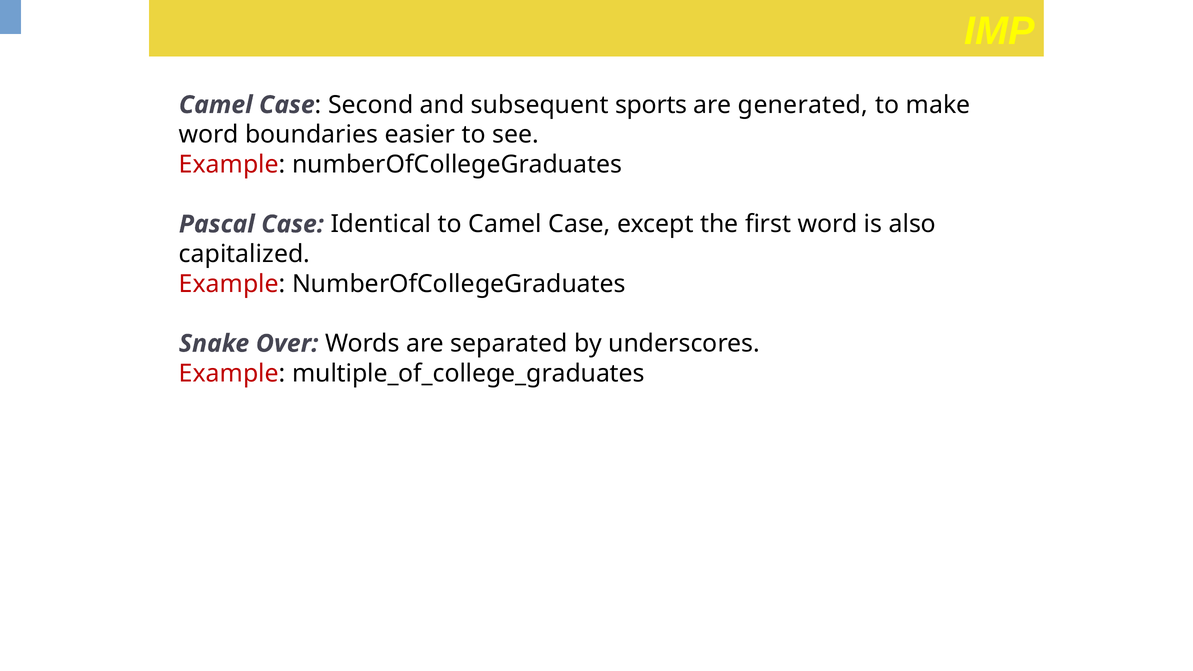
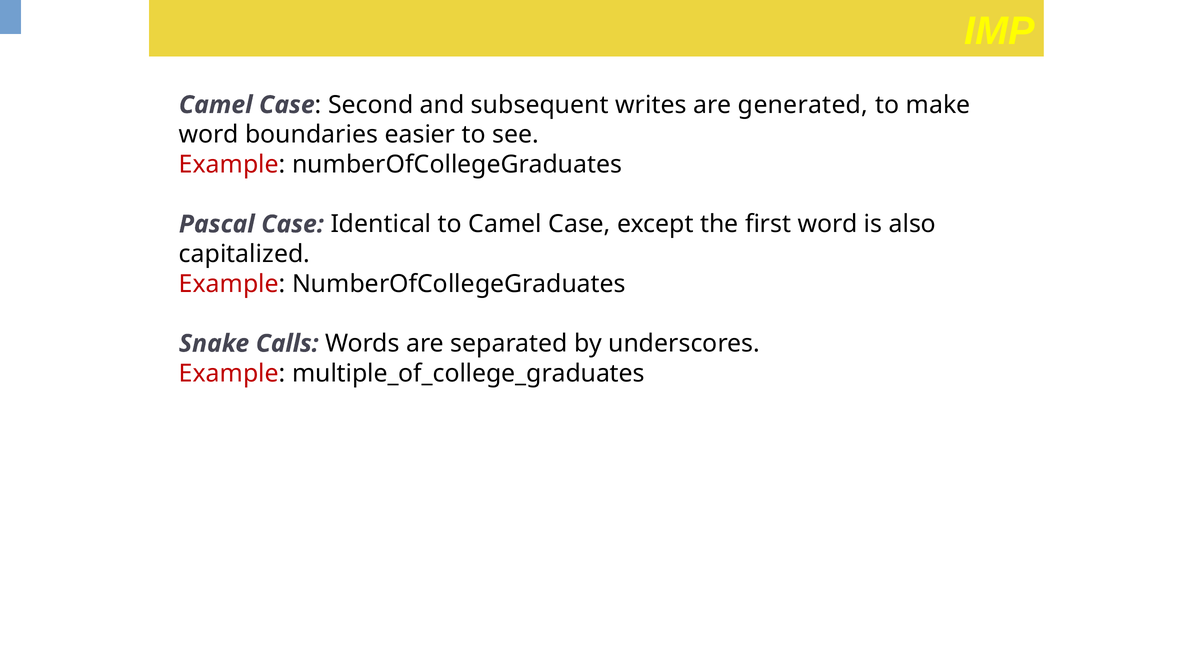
sports: sports -> writes (651, 105)
Over: Over -> Calls (287, 344)
